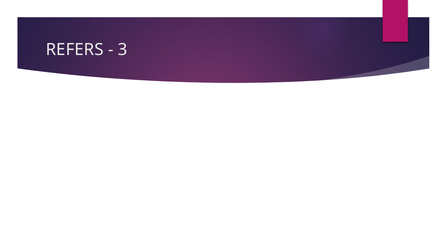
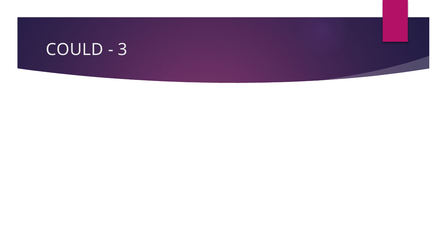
REFERS: REFERS -> COULD (75, 50)
